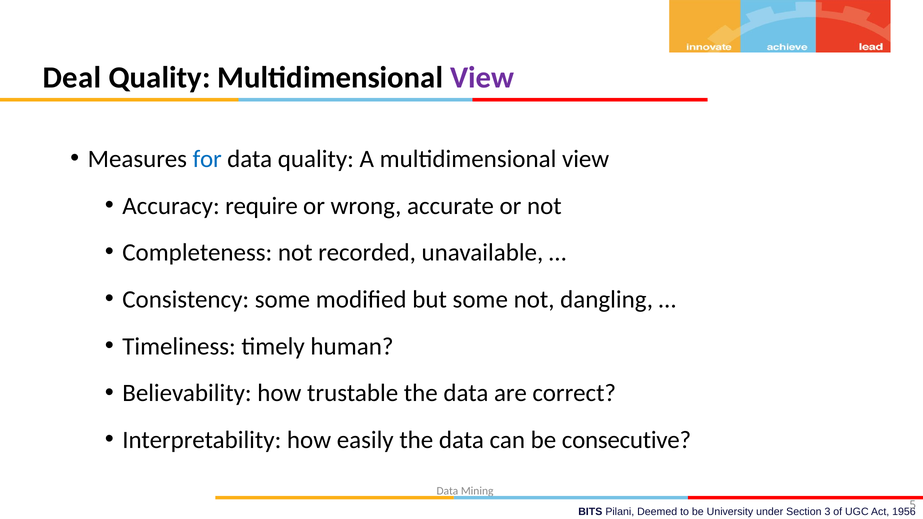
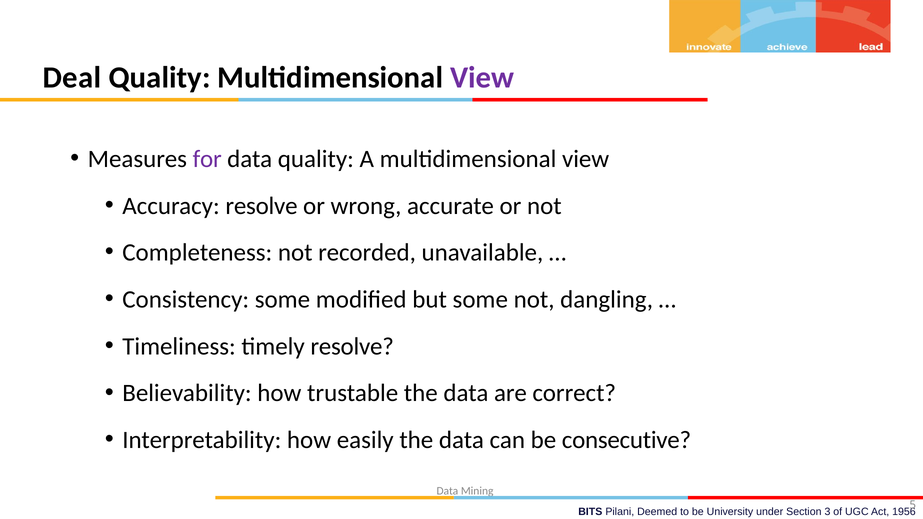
for colour: blue -> purple (207, 159)
Accuracy require: require -> resolve (261, 206)
timely human: human -> resolve (352, 346)
